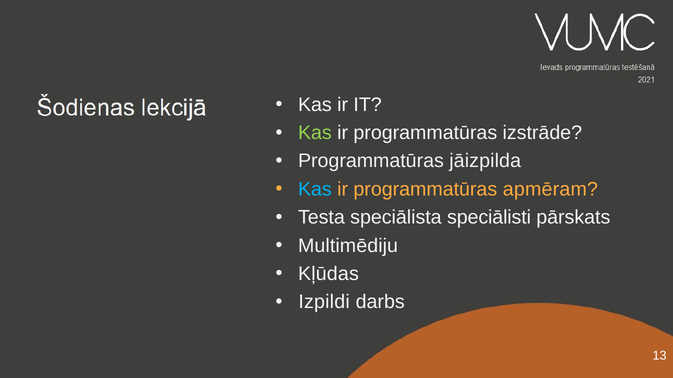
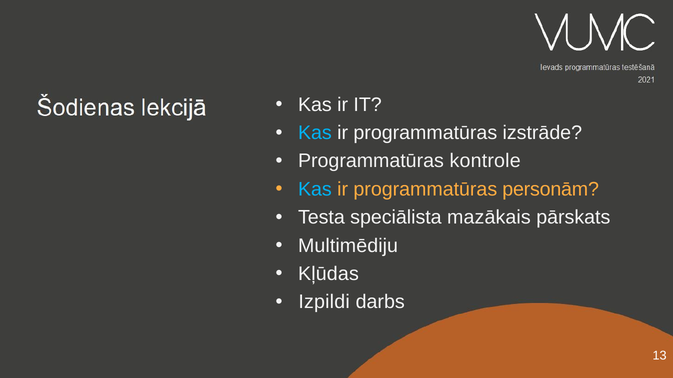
Kas colour: light green -> light blue (315, 133)
jāizpilda: jāizpilda -> kontrole (485, 161)
apmēram: apmēram -> personām (551, 189)
speciālisti: speciālisti -> mazākais (489, 218)
